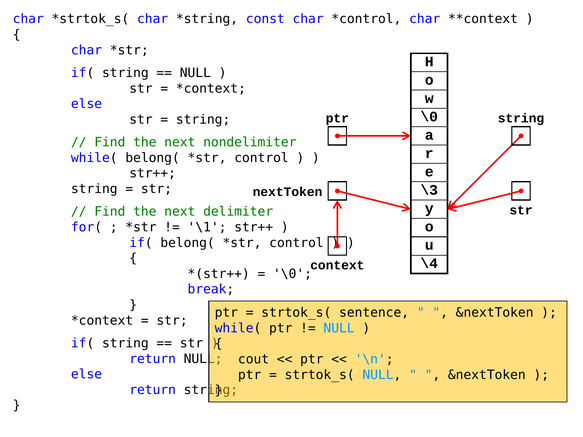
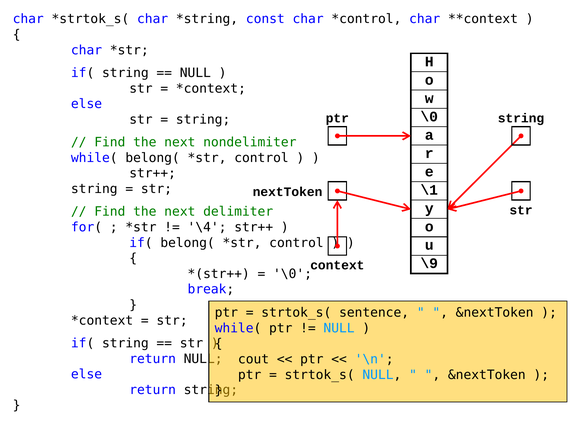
\3: \3 -> \1 (429, 190)
\1: \1 -> \4 (207, 227)
\4: \4 -> \9 (429, 264)
